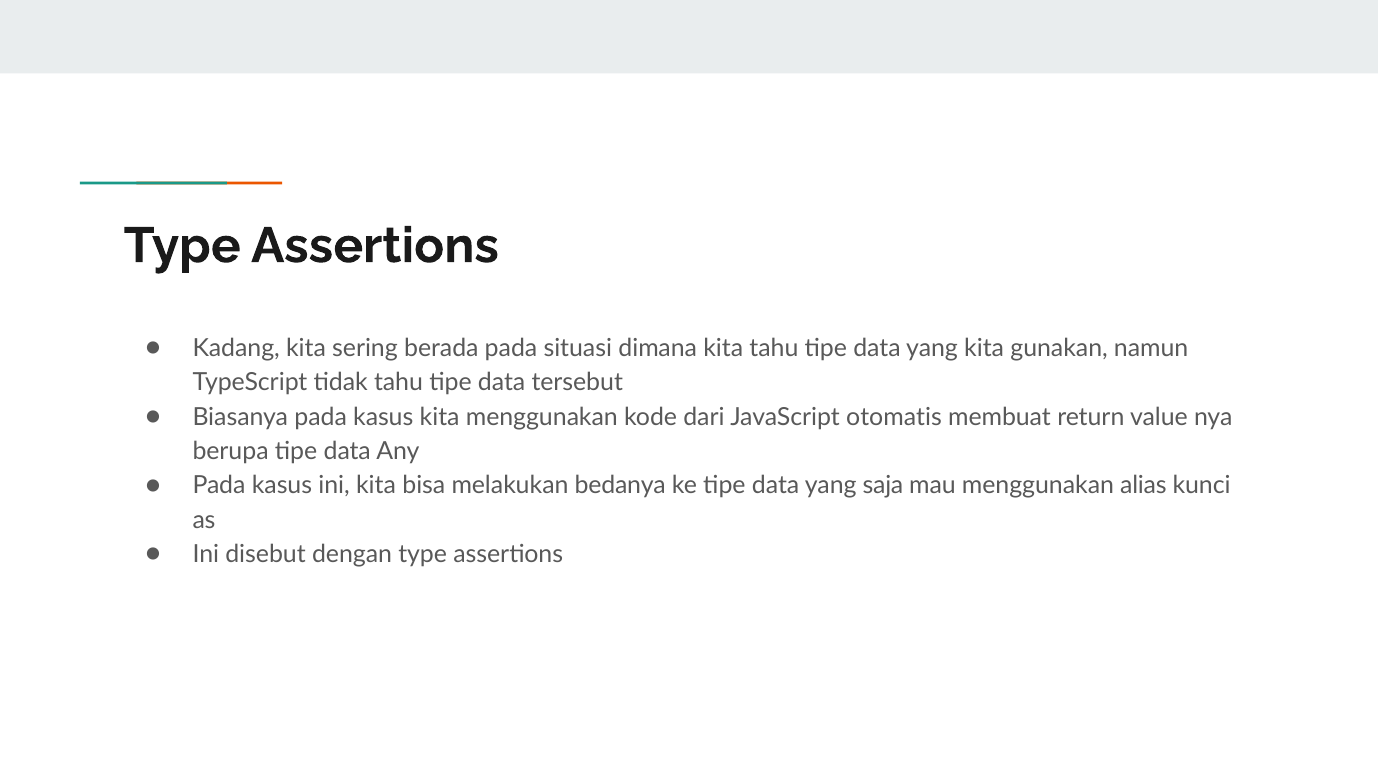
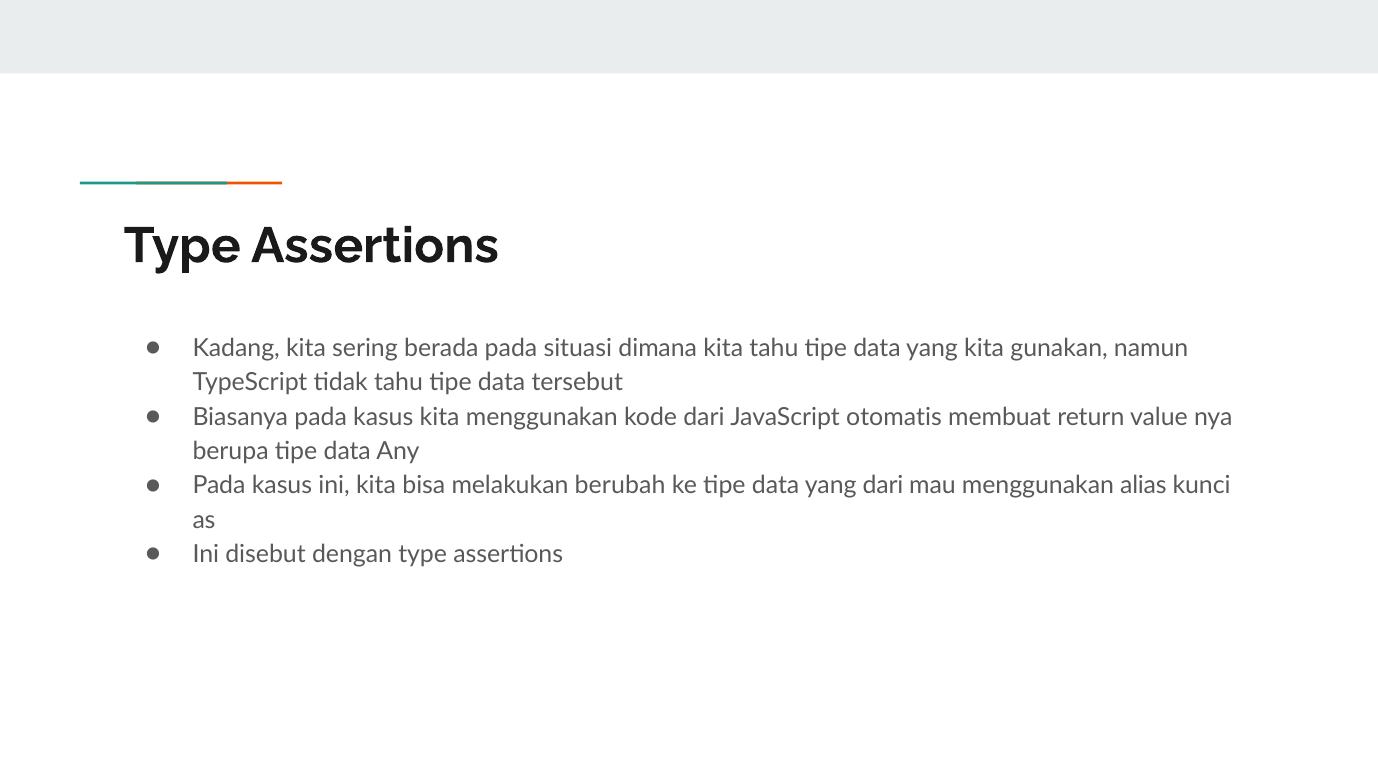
bedanya: bedanya -> berubah (620, 486)
yang saja: saja -> dari (883, 486)
